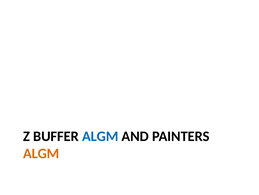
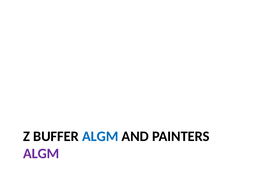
ALGM colour: orange -> purple (41, 153)
